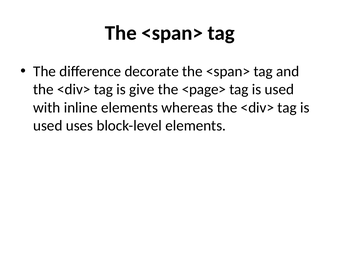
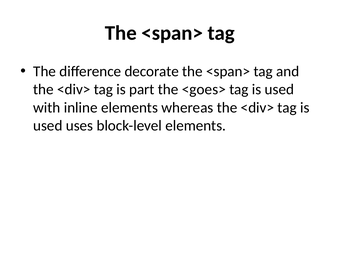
give: give -> part (142, 89)
<page>: <page> -> <goes> (204, 89)
